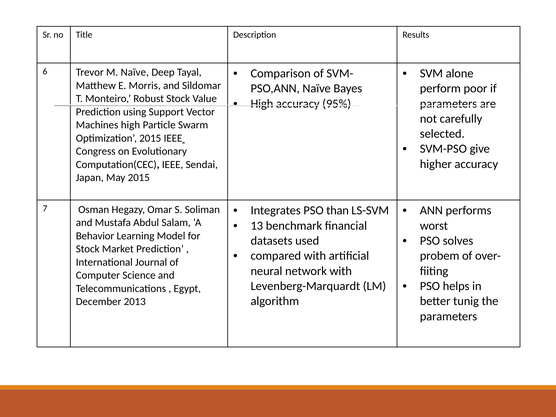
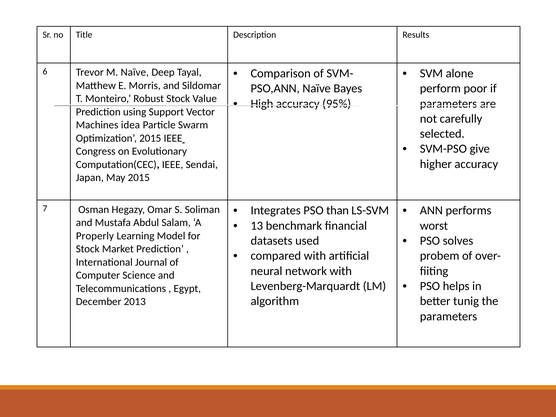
Machines high: high -> idea (130, 125)
Behavior: Behavior -> Properly (95, 236)
